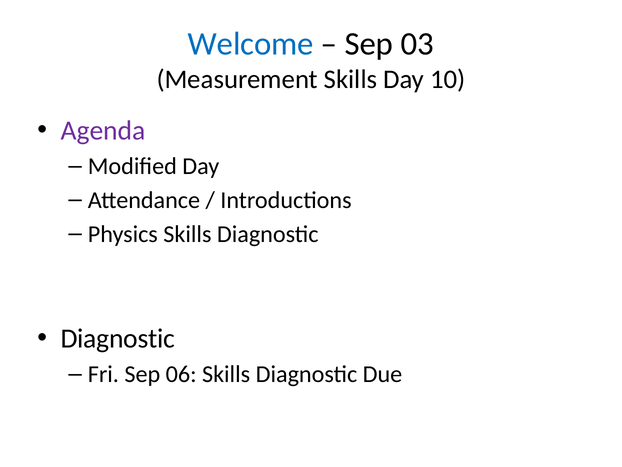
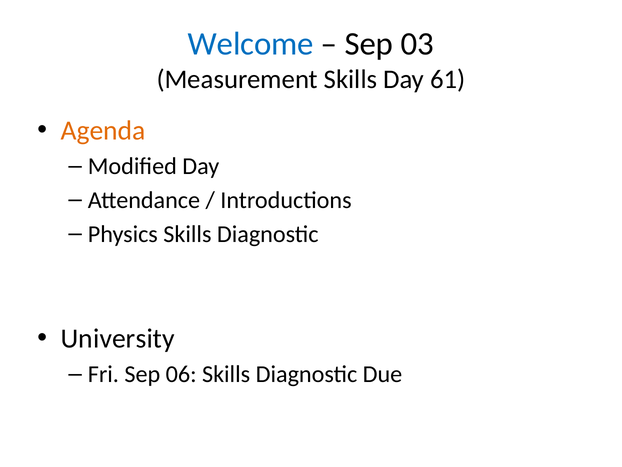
10: 10 -> 61 (448, 79)
Agenda colour: purple -> orange (103, 131)
Diagnostic: Diagnostic -> University (118, 338)
